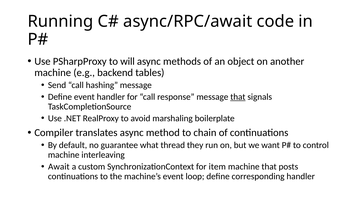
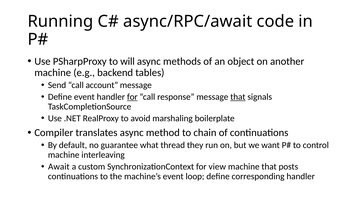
hashing: hashing -> account (102, 85)
for underline: none -> present (132, 97)
item: item -> view (217, 166)
